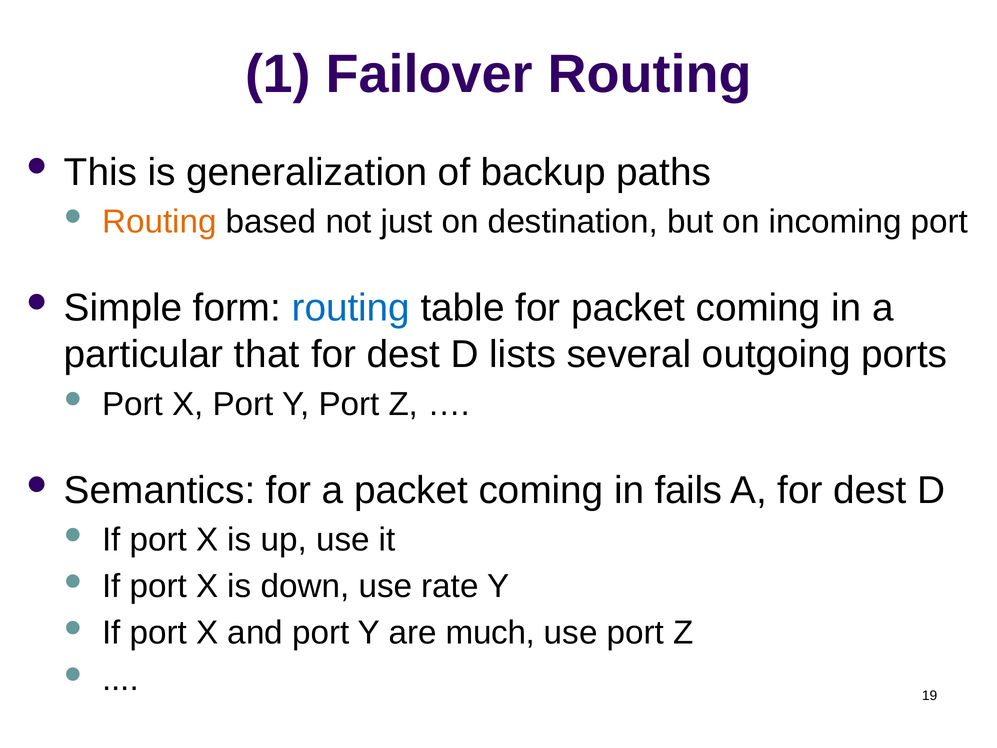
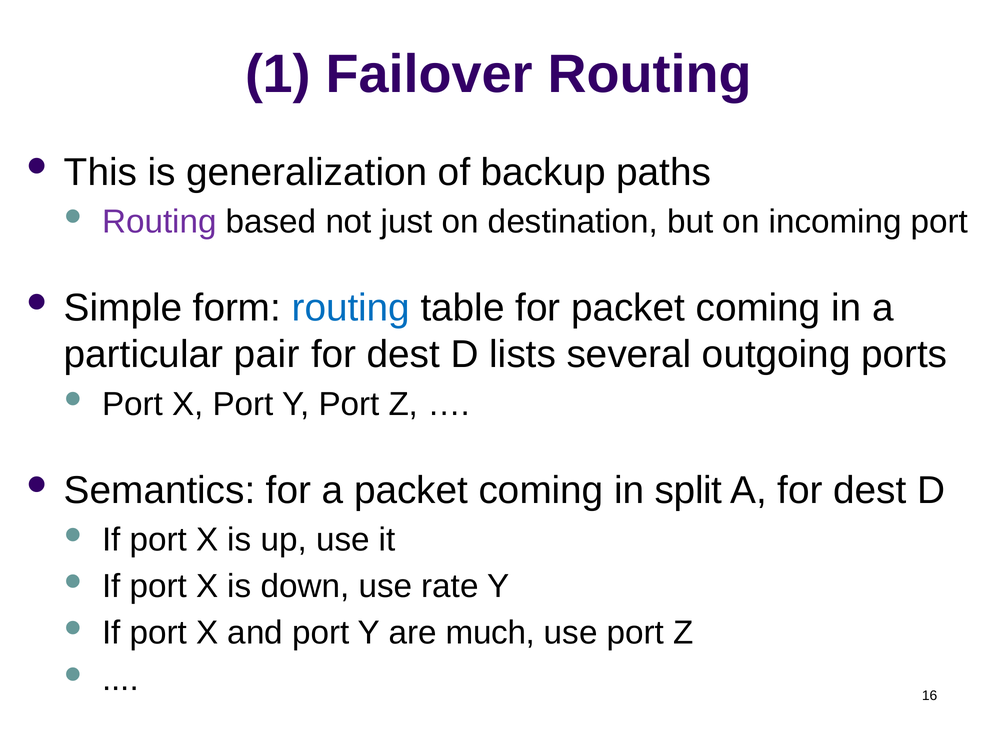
Routing colour: orange -> purple (159, 222)
that: that -> pair (267, 354)
fails: fails -> split (689, 490)
19: 19 -> 16 (930, 696)
